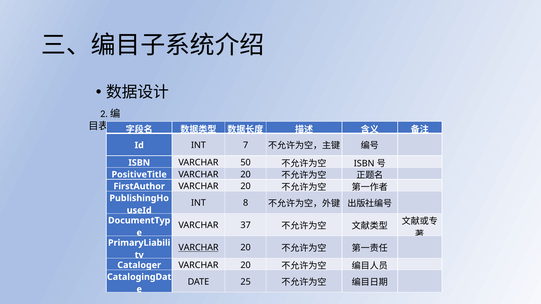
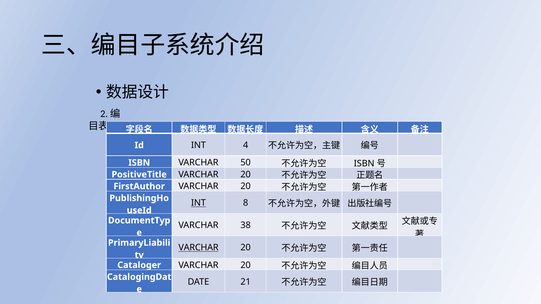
7: 7 -> 4 (246, 145)
INT underline: none -> present (198, 203)
37: 37 -> 38 (246, 226)
25: 25 -> 21 (246, 282)
